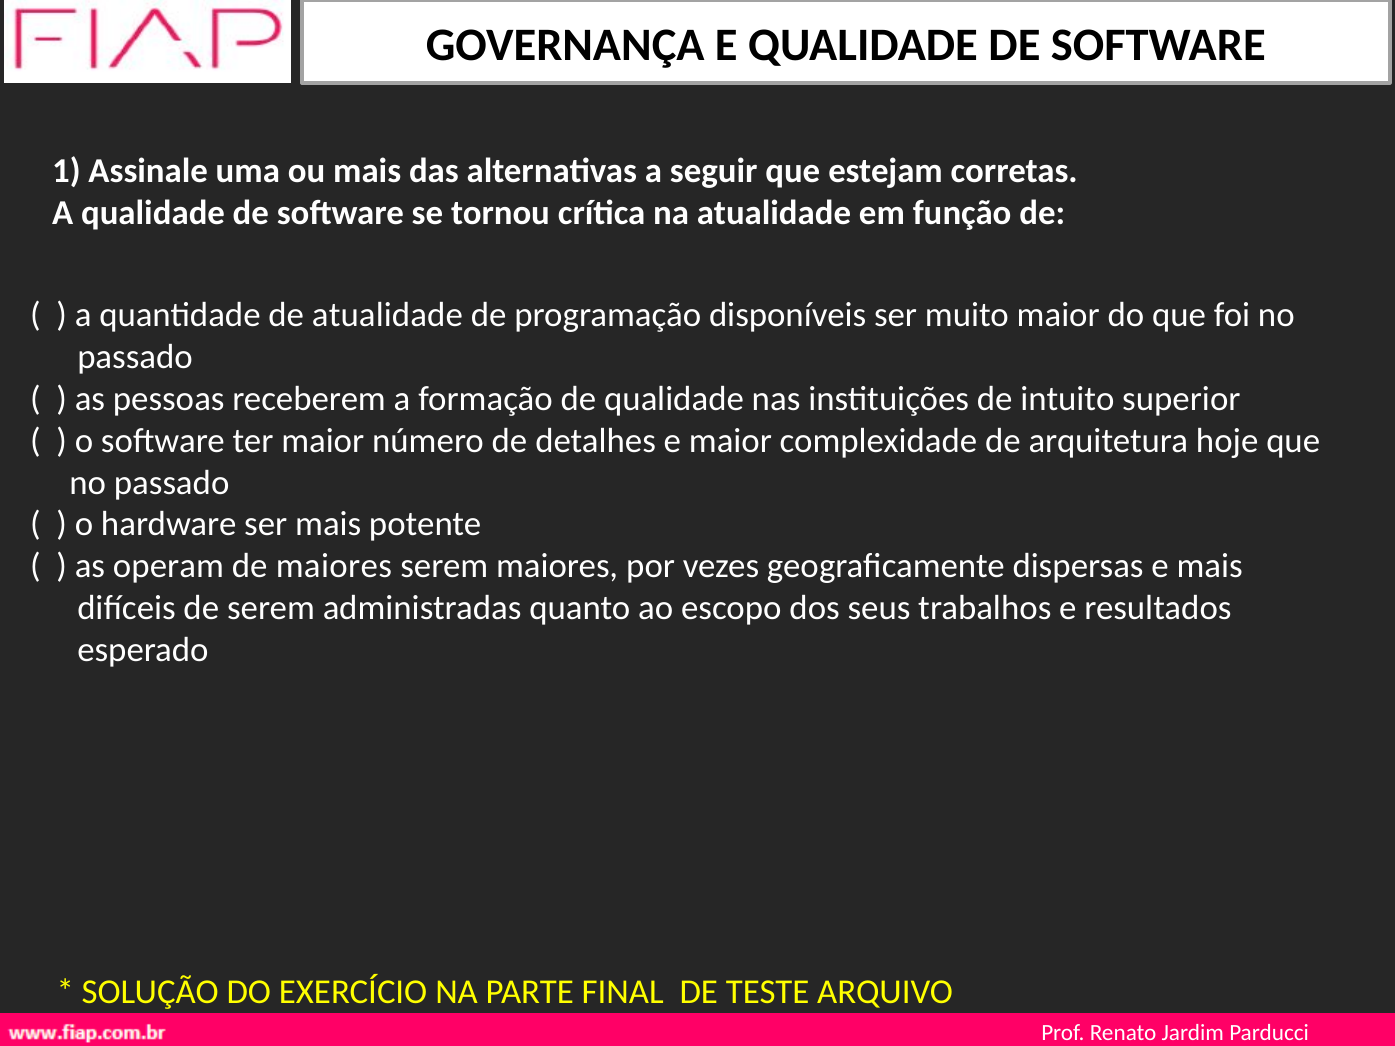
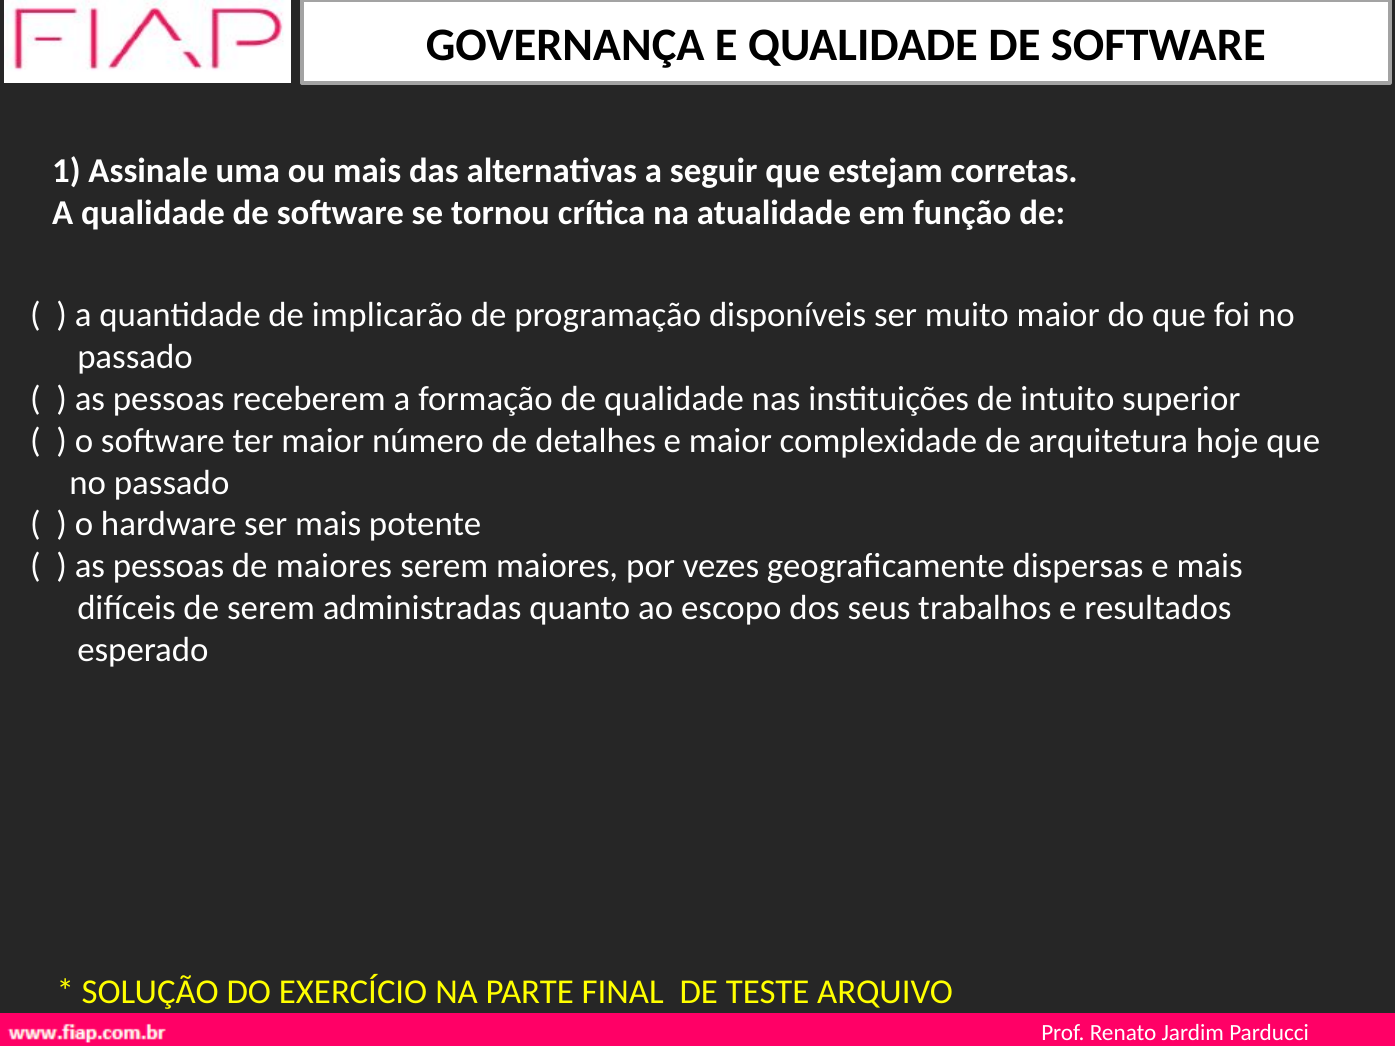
de atualidade: atualidade -> implicarão (387, 315)
operam: operam -> pessoas (169, 566)
